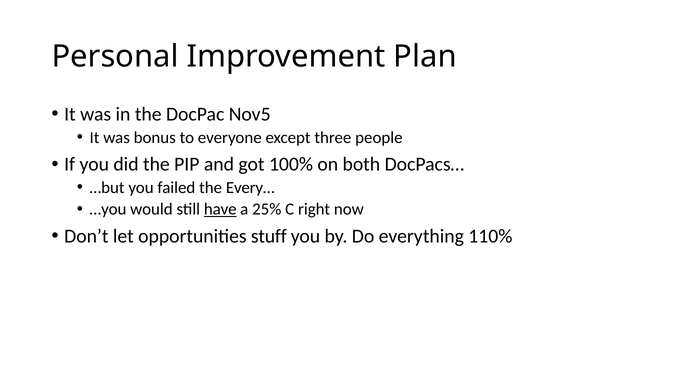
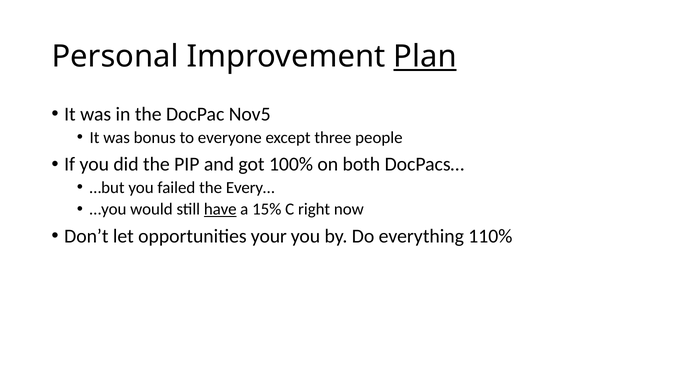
Plan underline: none -> present (425, 57)
25%: 25% -> 15% (267, 209)
stuff: stuff -> your (269, 236)
